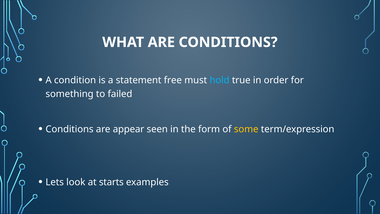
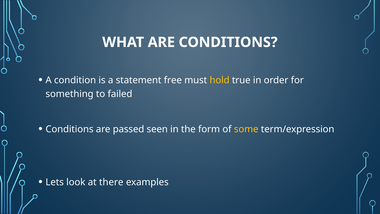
hold colour: light blue -> yellow (220, 80)
appear: appear -> passed (129, 129)
starts: starts -> there (111, 182)
